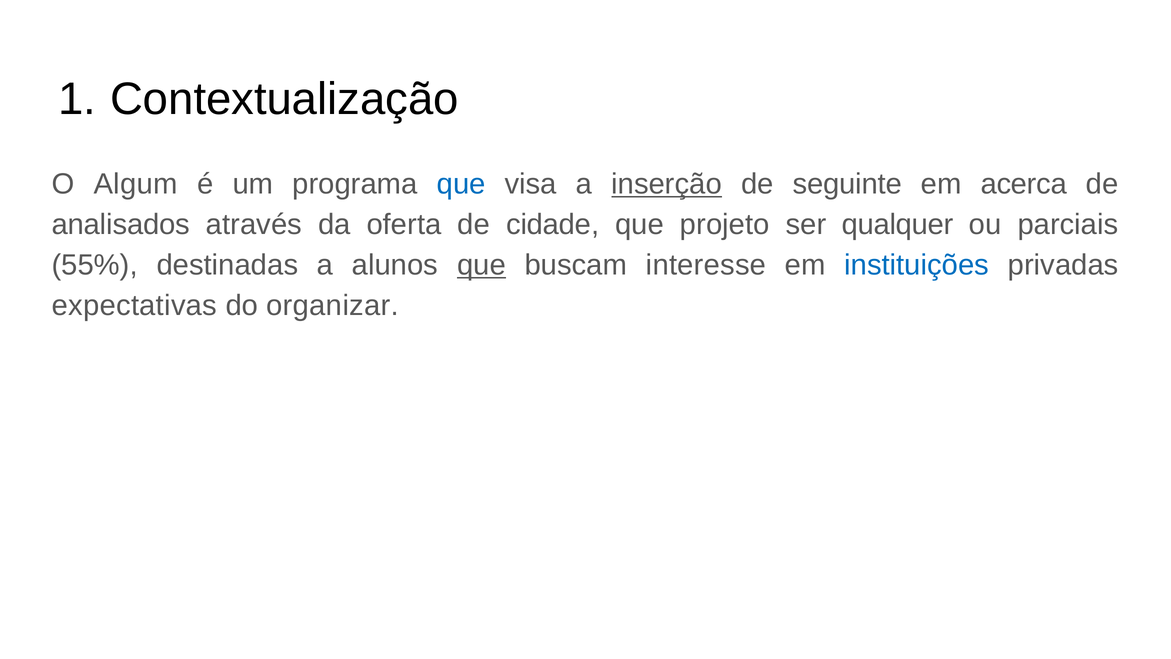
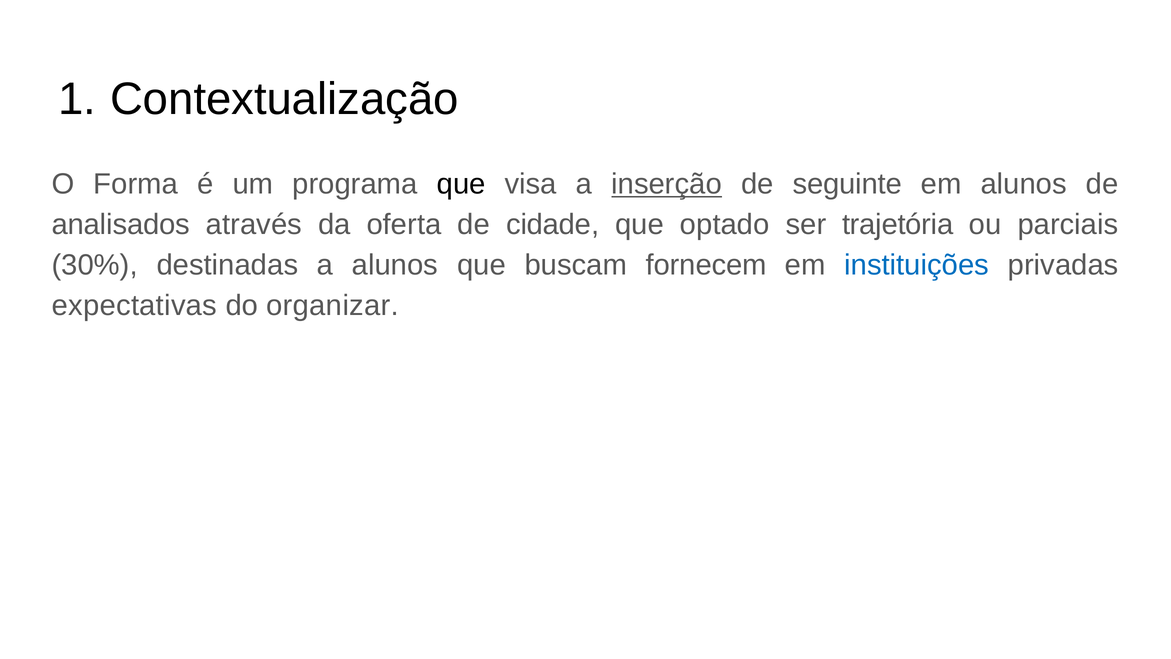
Algum: Algum -> Forma (136, 184)
que colour: blue -> black (461, 184)
em acerca: acerca -> alunos (1024, 184)
projeto: projeto -> optado (725, 225)
qualquer: qualquer -> trajetória (898, 225)
55%: 55% -> 30% (95, 265)
que underline: present -> none (481, 265)
interesse: interesse -> fornecem (706, 265)
